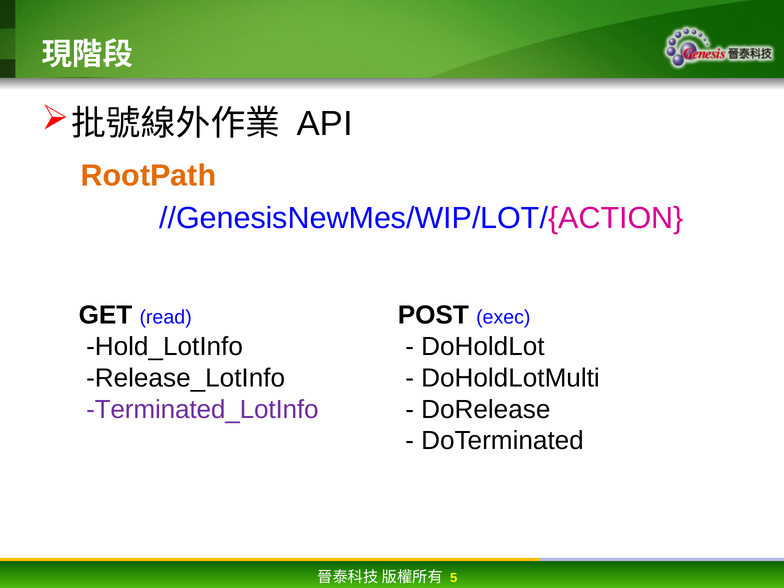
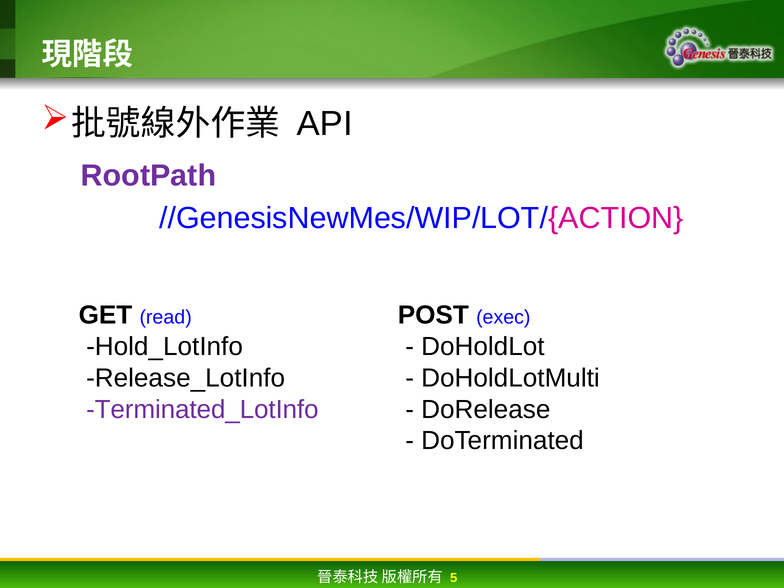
RootPath colour: orange -> purple (149, 175)
